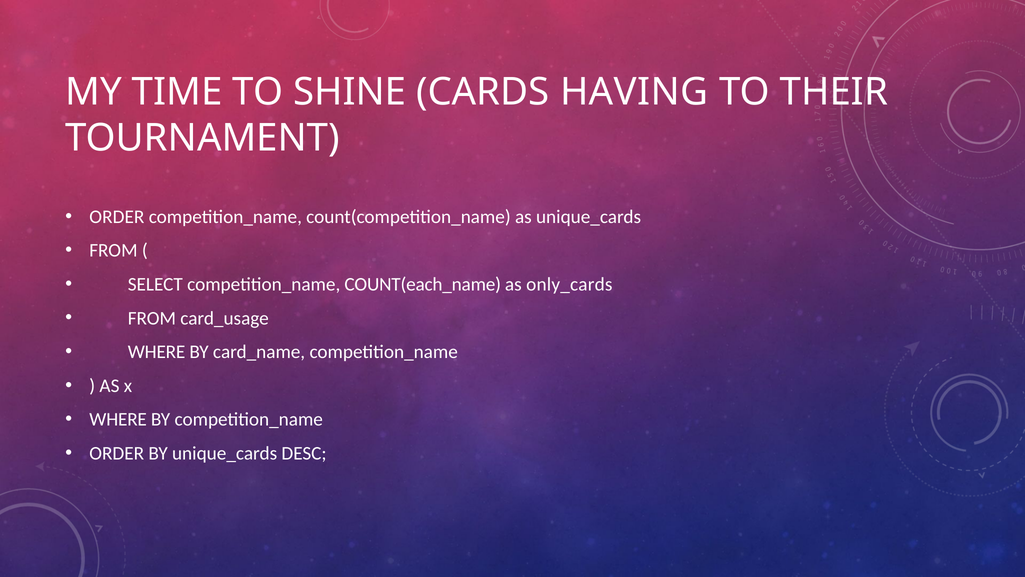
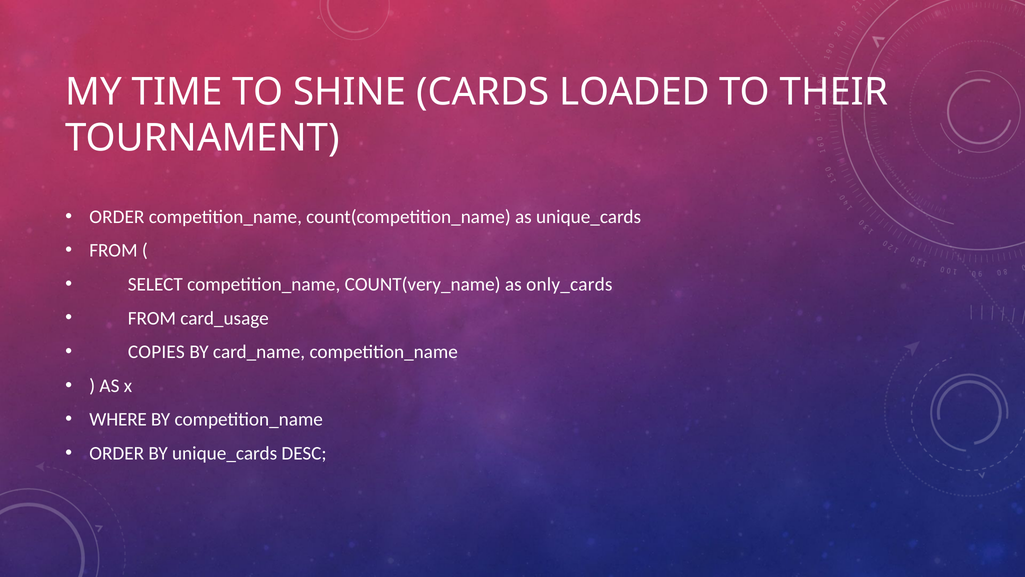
HAVING: HAVING -> LOADED (635, 92)
COUNT(each_name: COUNT(each_name -> COUNT(very_name (423, 284)
WHERE: WHERE -> COPIES (156, 352)
